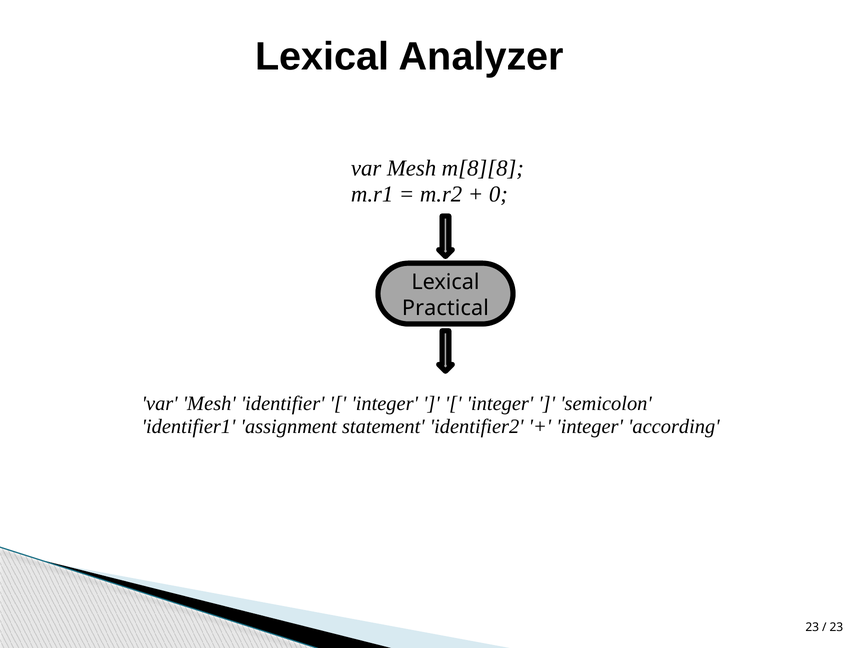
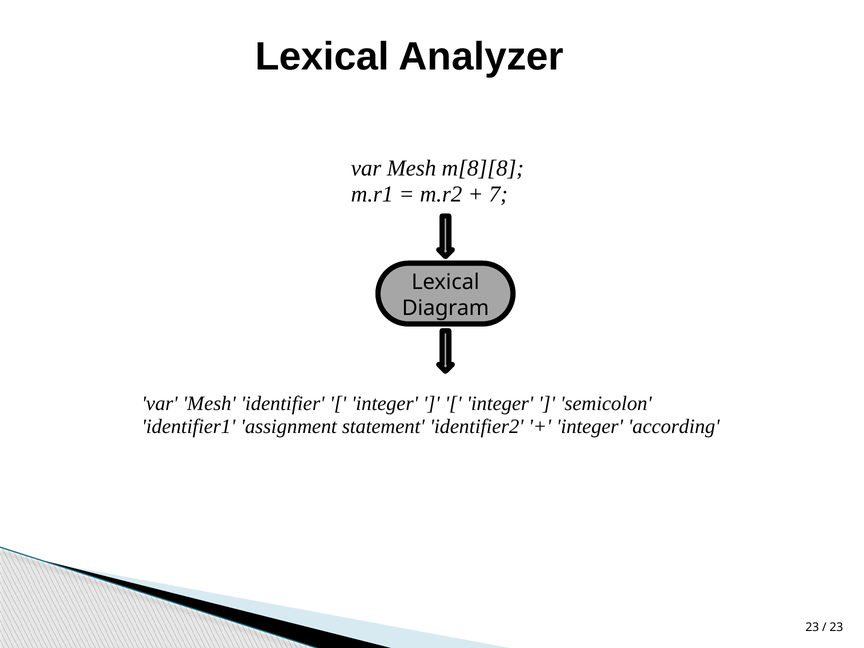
0: 0 -> 7 (498, 194)
Practical: Practical -> Diagram (446, 308)
